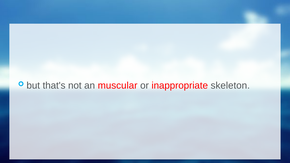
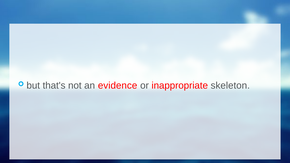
muscular: muscular -> evidence (118, 86)
